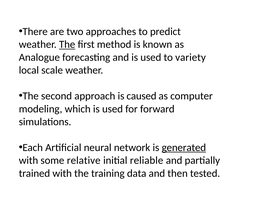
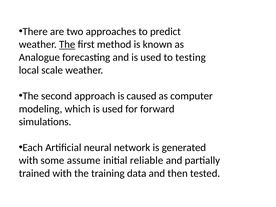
variety: variety -> testing (191, 57)
generated underline: present -> none (184, 148)
relative: relative -> assume (84, 160)
